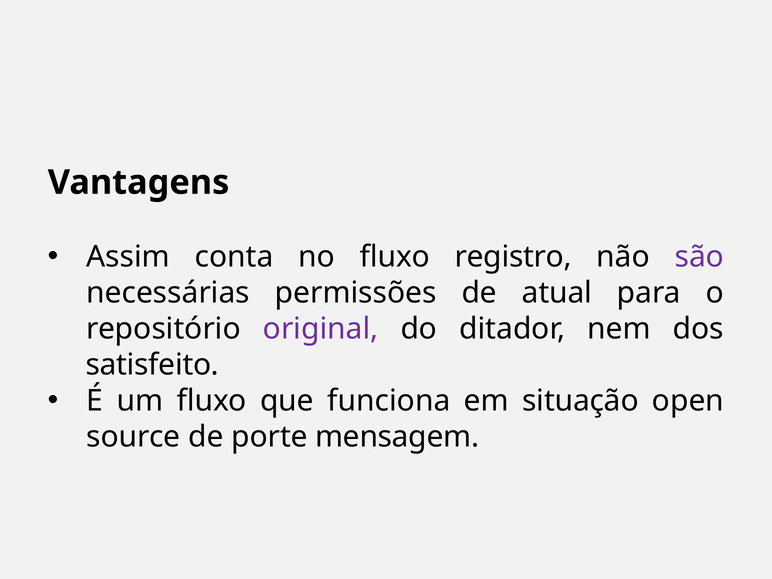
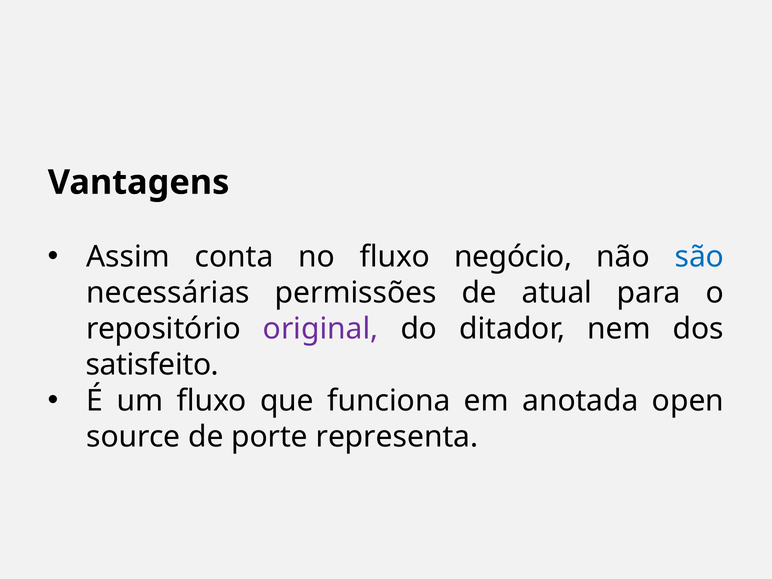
registro: registro -> negócio (513, 257)
são colour: purple -> blue (699, 257)
situação: situação -> anotada (580, 401)
mensagem: mensagem -> representa (397, 437)
